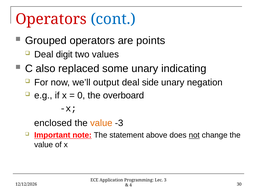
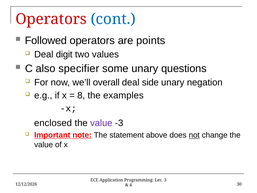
Grouped: Grouped -> Followed (46, 41)
replaced: replaced -> specifier (79, 69)
indicating: indicating -> questions (184, 69)
output: output -> overall (106, 82)
0: 0 -> 8 (81, 95)
overboard: overboard -> examples (123, 95)
value colour: orange -> purple (101, 123)
